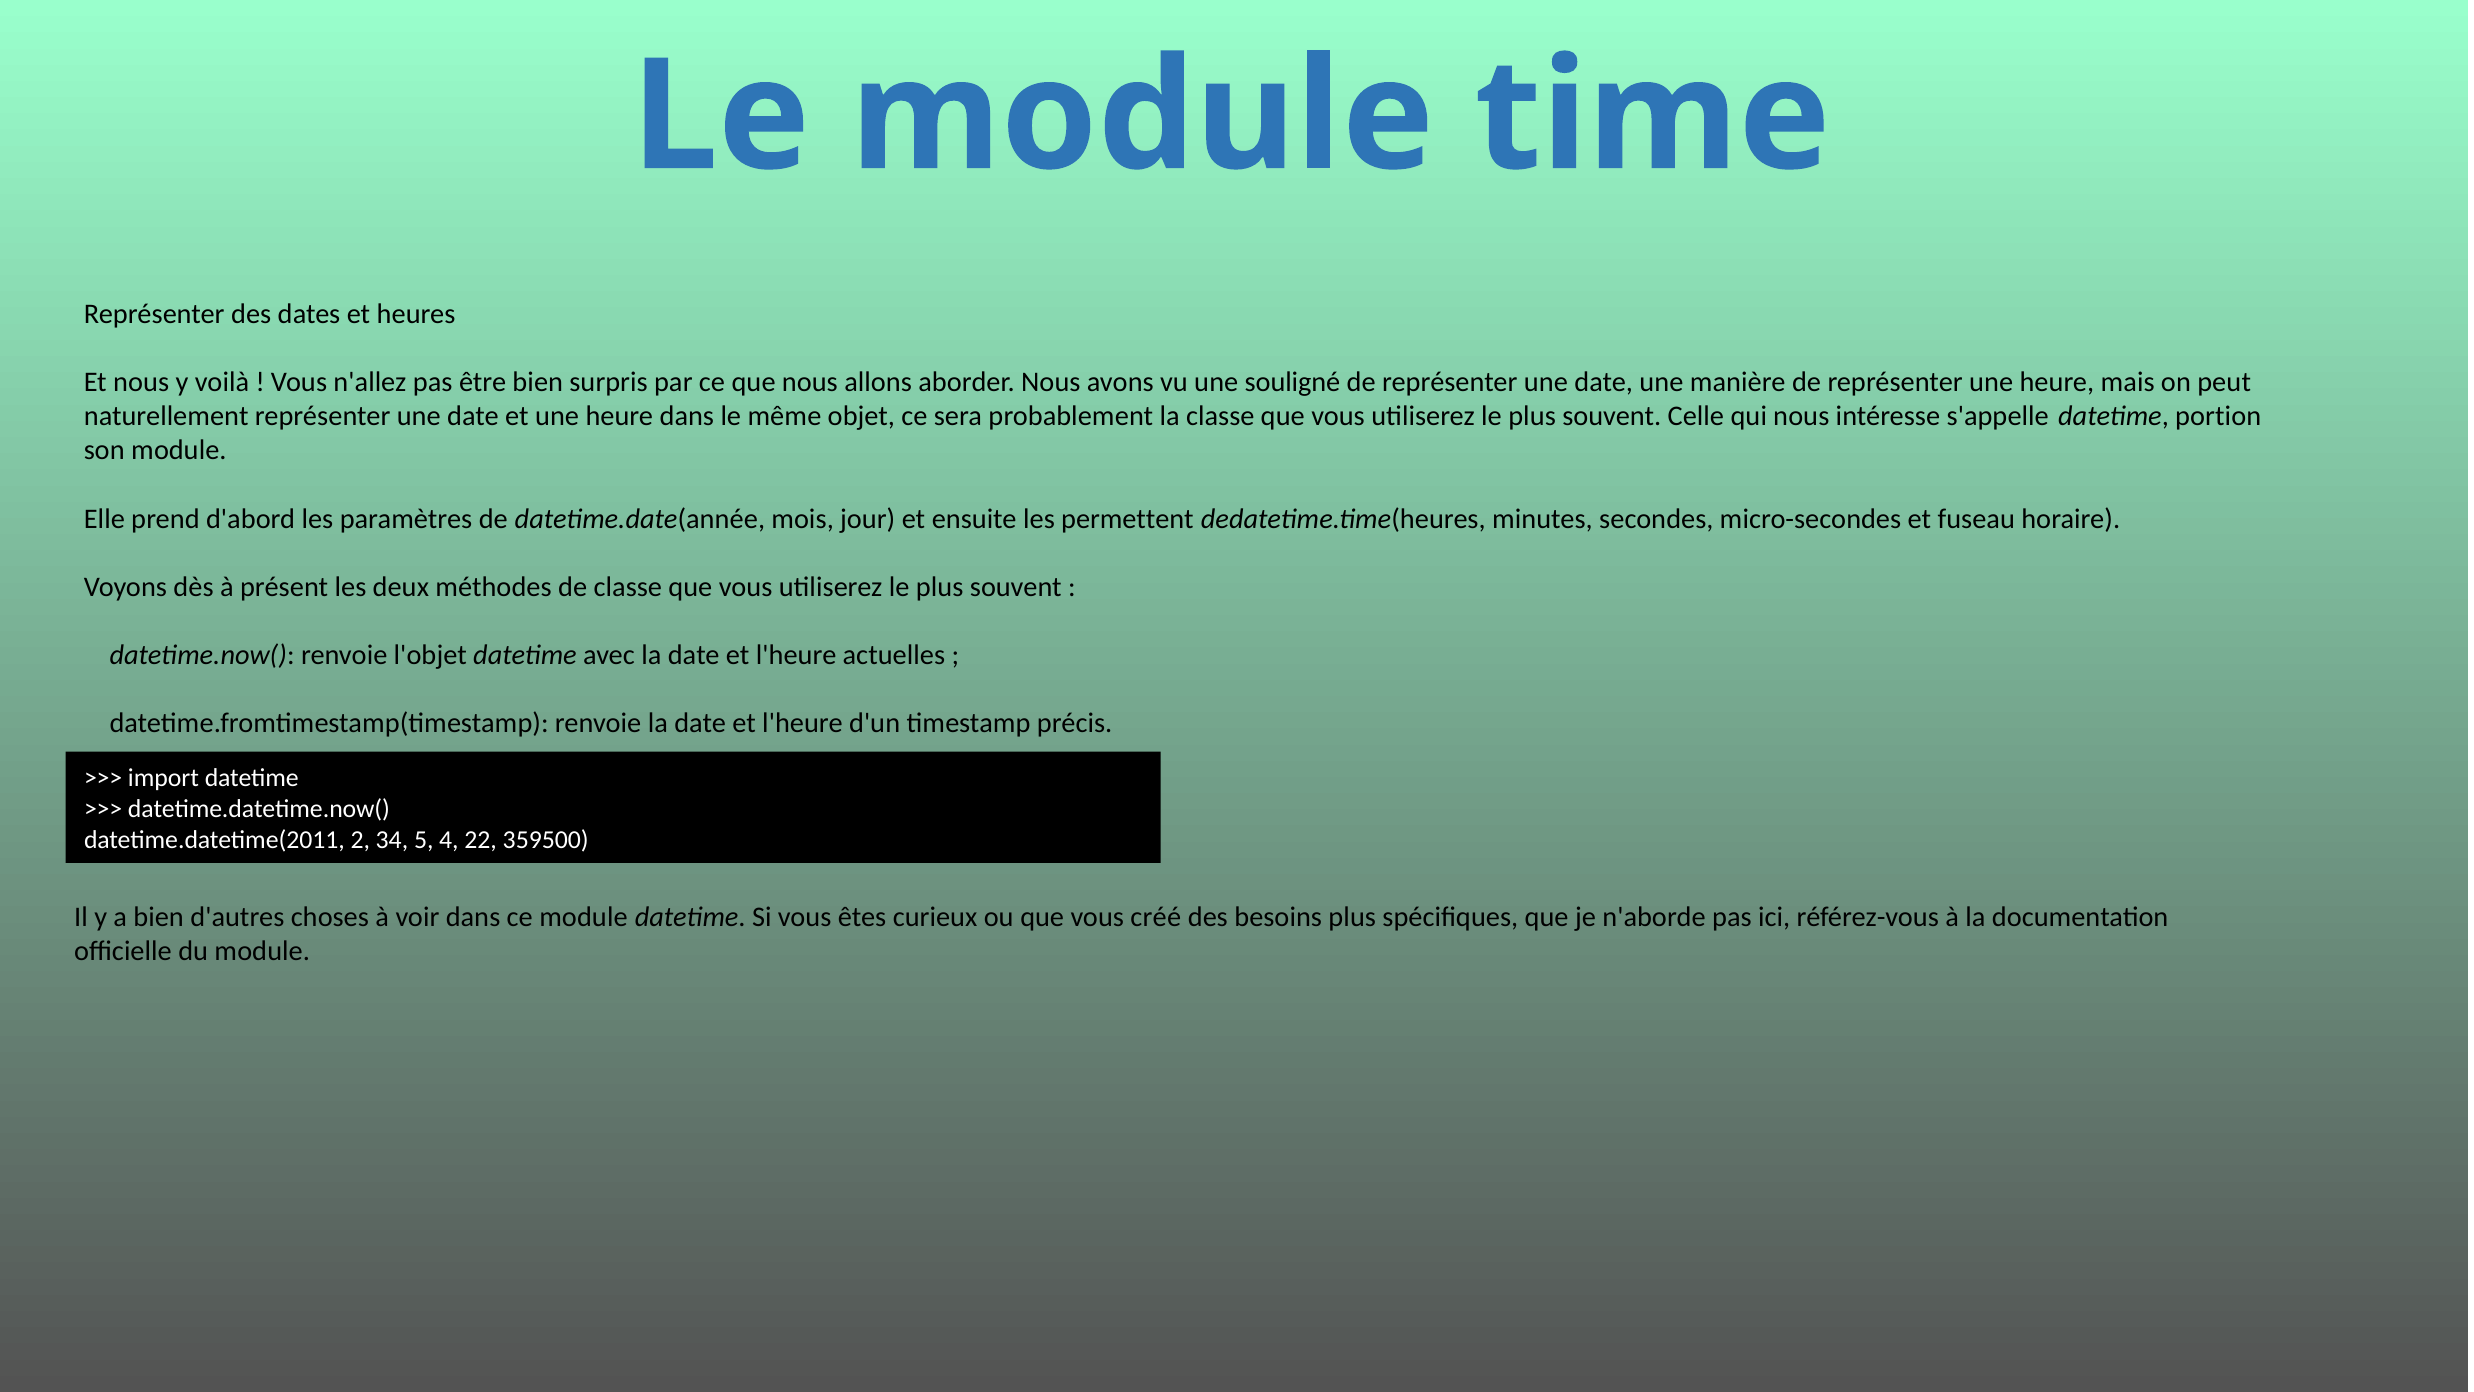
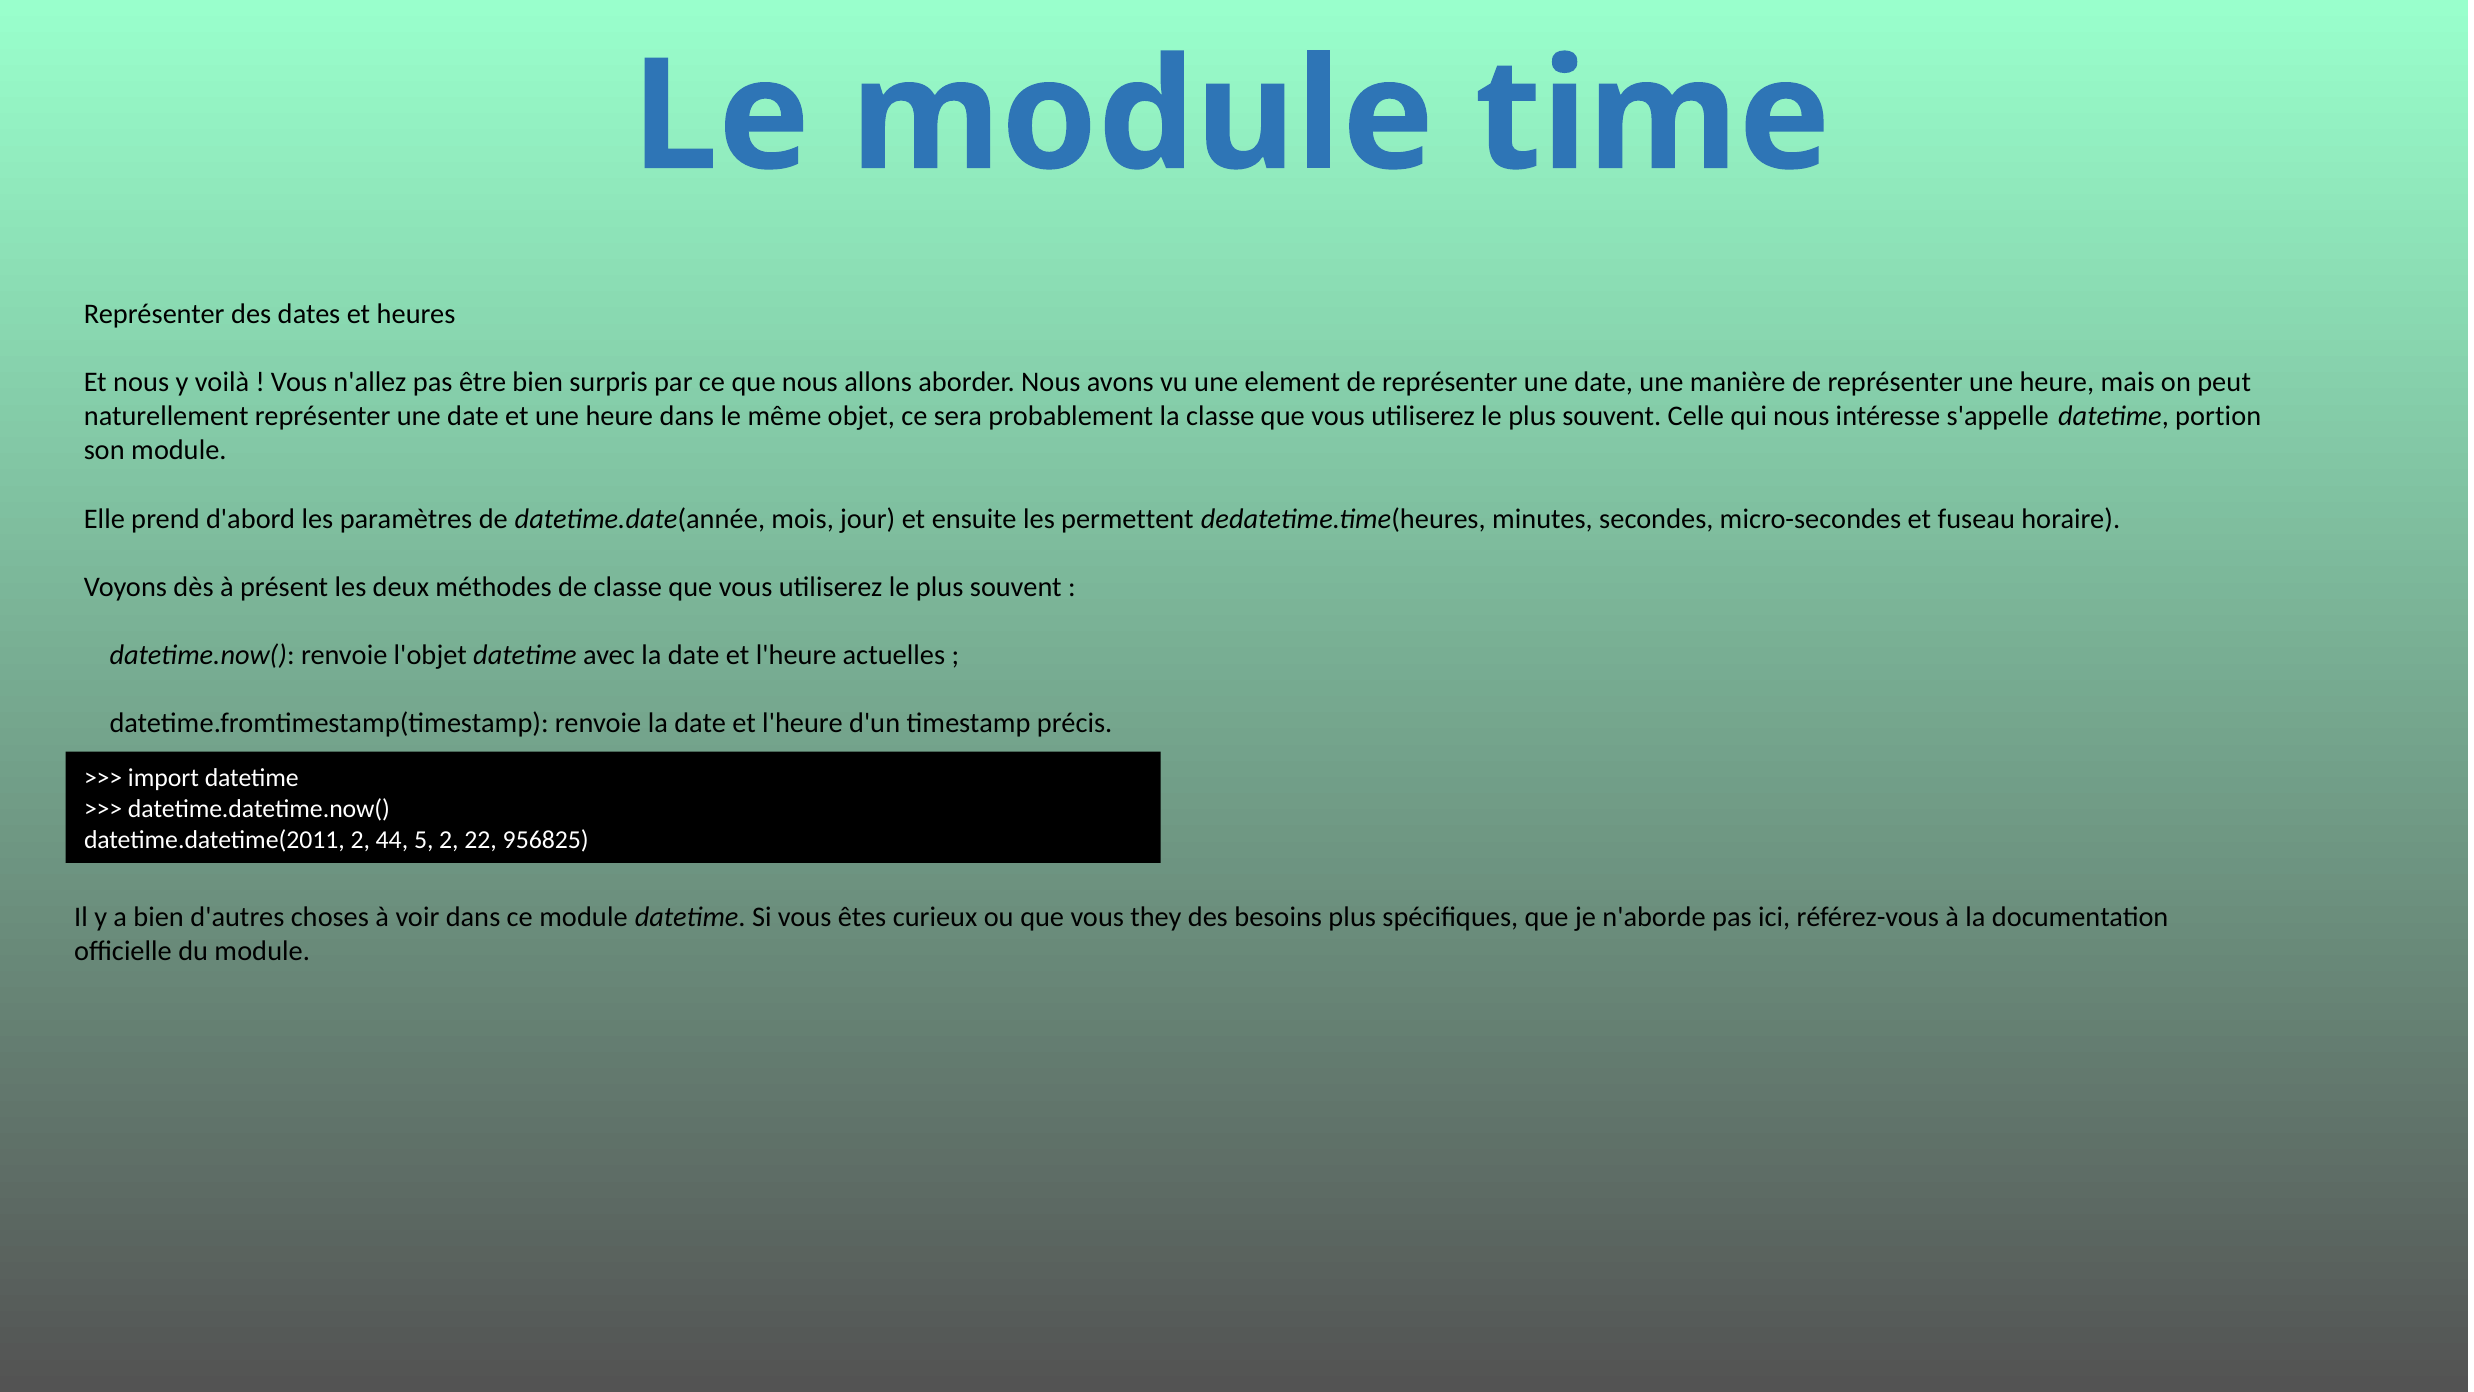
souligné: souligné -> element (1292, 382)
34: 34 -> 44 (392, 840)
5 4: 4 -> 2 (449, 840)
359500: 359500 -> 956825 (546, 840)
créé: créé -> they (1156, 917)
